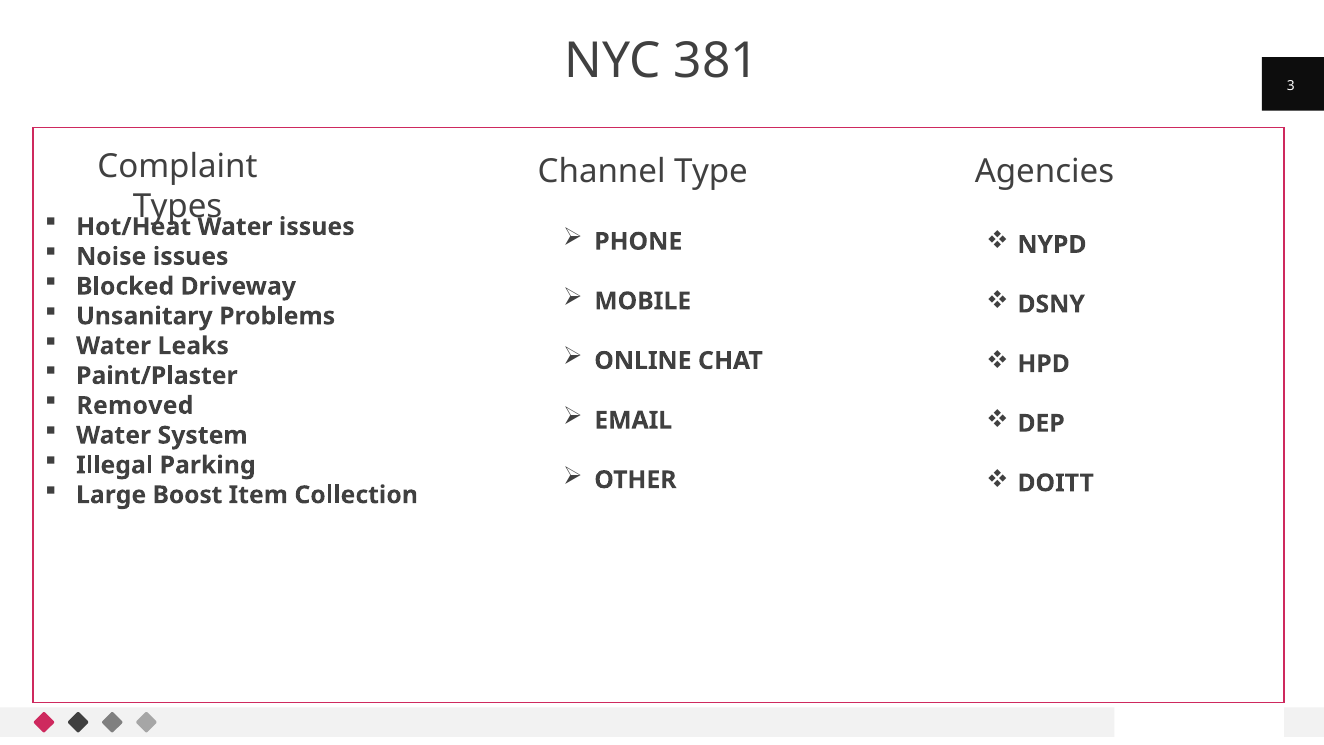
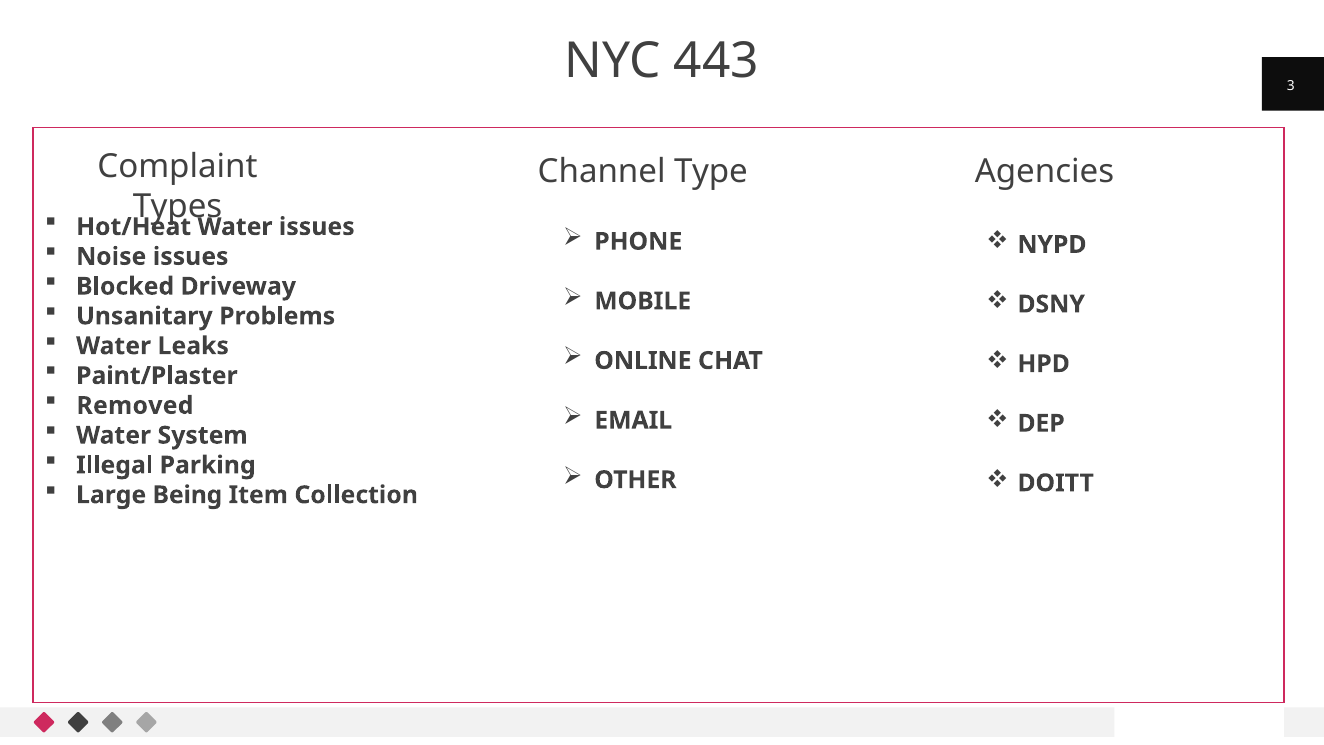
381: 381 -> 443 (716, 62)
Boost: Boost -> Being (187, 495)
